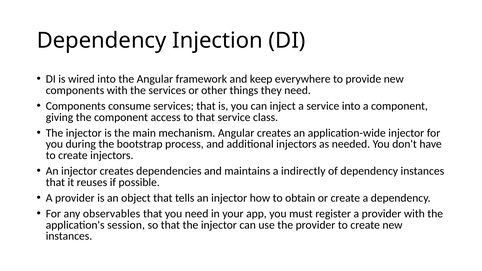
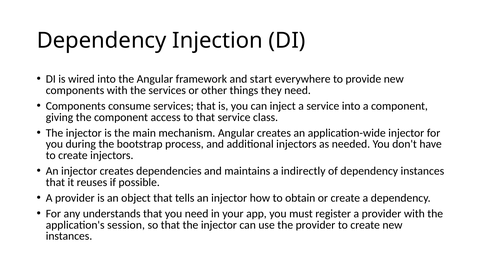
keep: keep -> start (261, 79)
observables: observables -> understands (112, 214)
